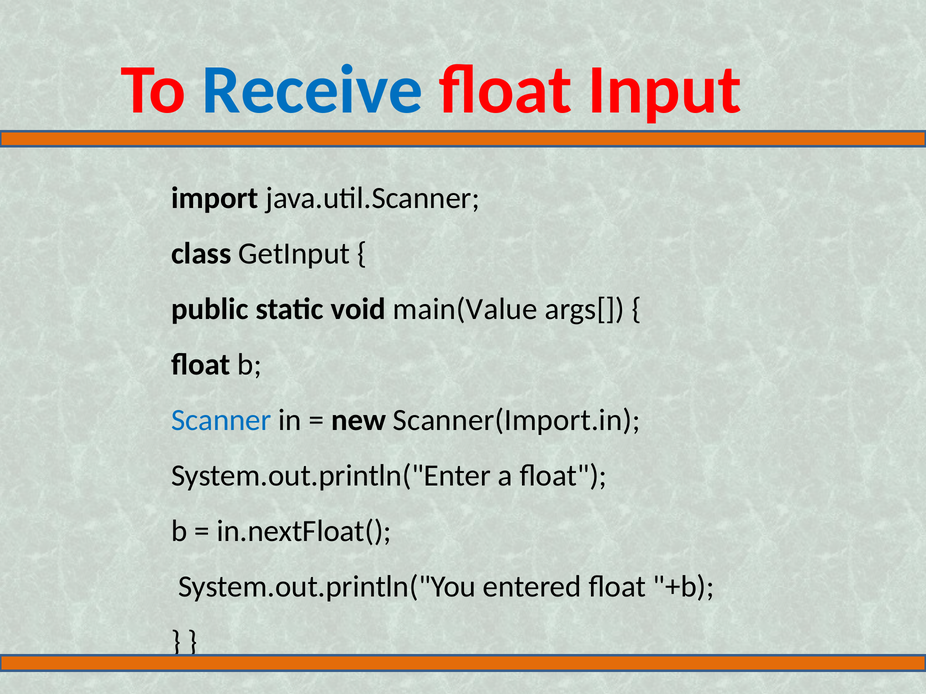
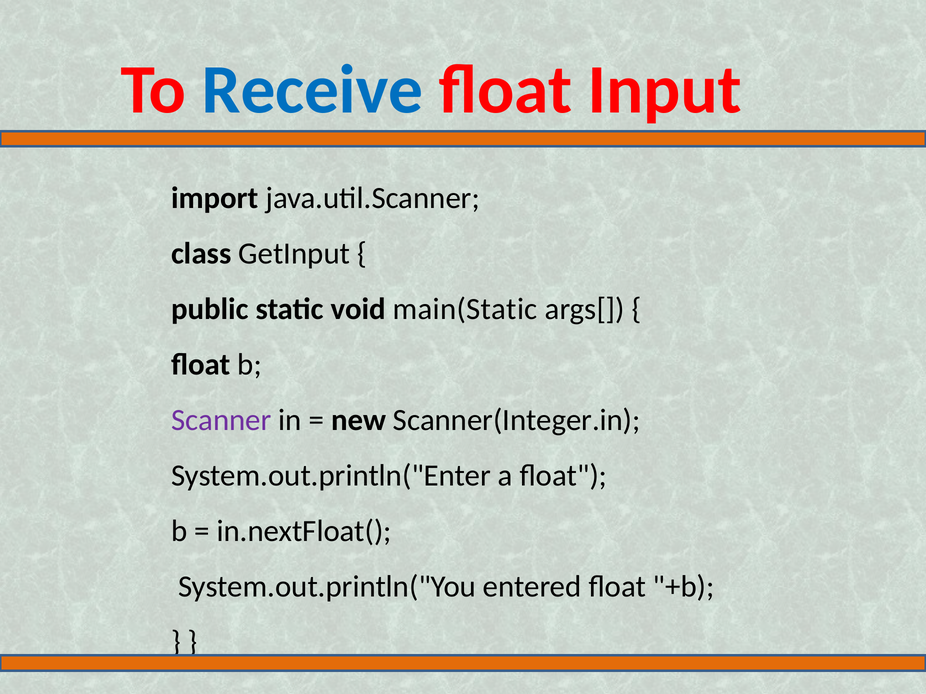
main(Value: main(Value -> main(Static (465, 309)
Scanner colour: blue -> purple (221, 420)
Scanner(Import.in: Scanner(Import.in -> Scanner(Integer.in (517, 420)
